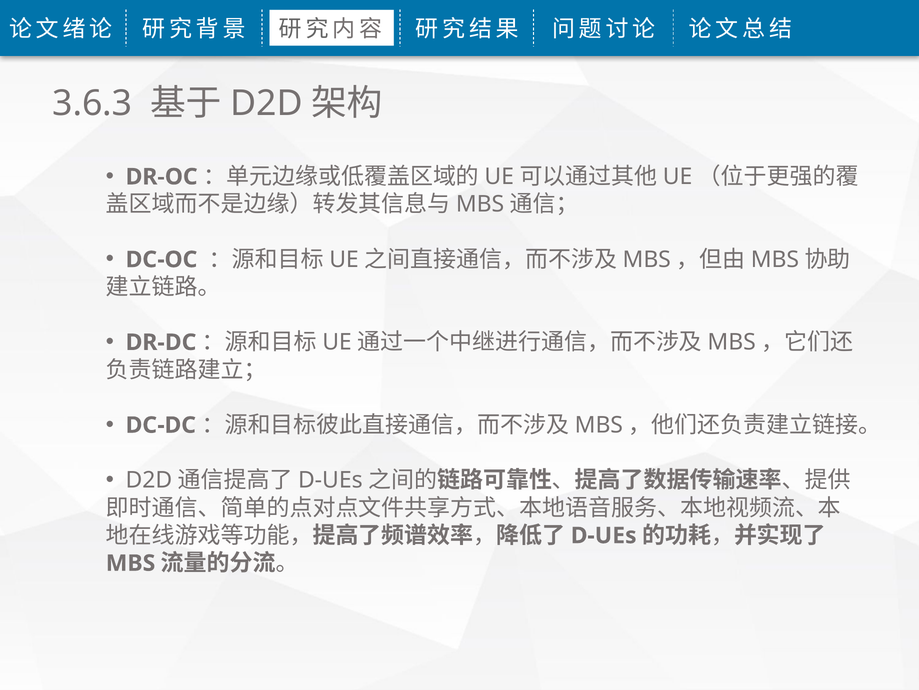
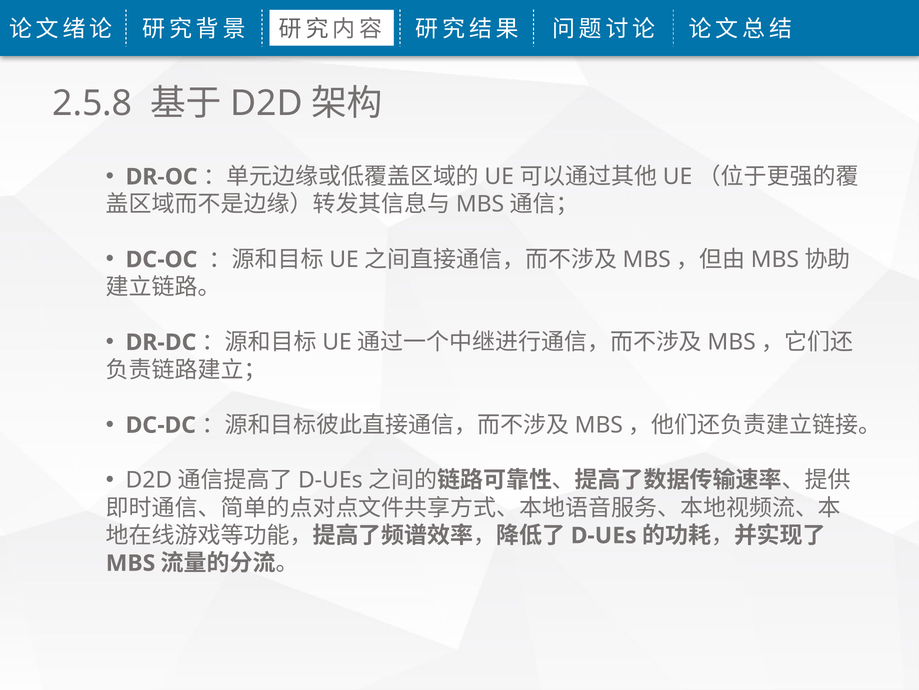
3.6.3: 3.6.3 -> 2.5.8 (92, 103)
